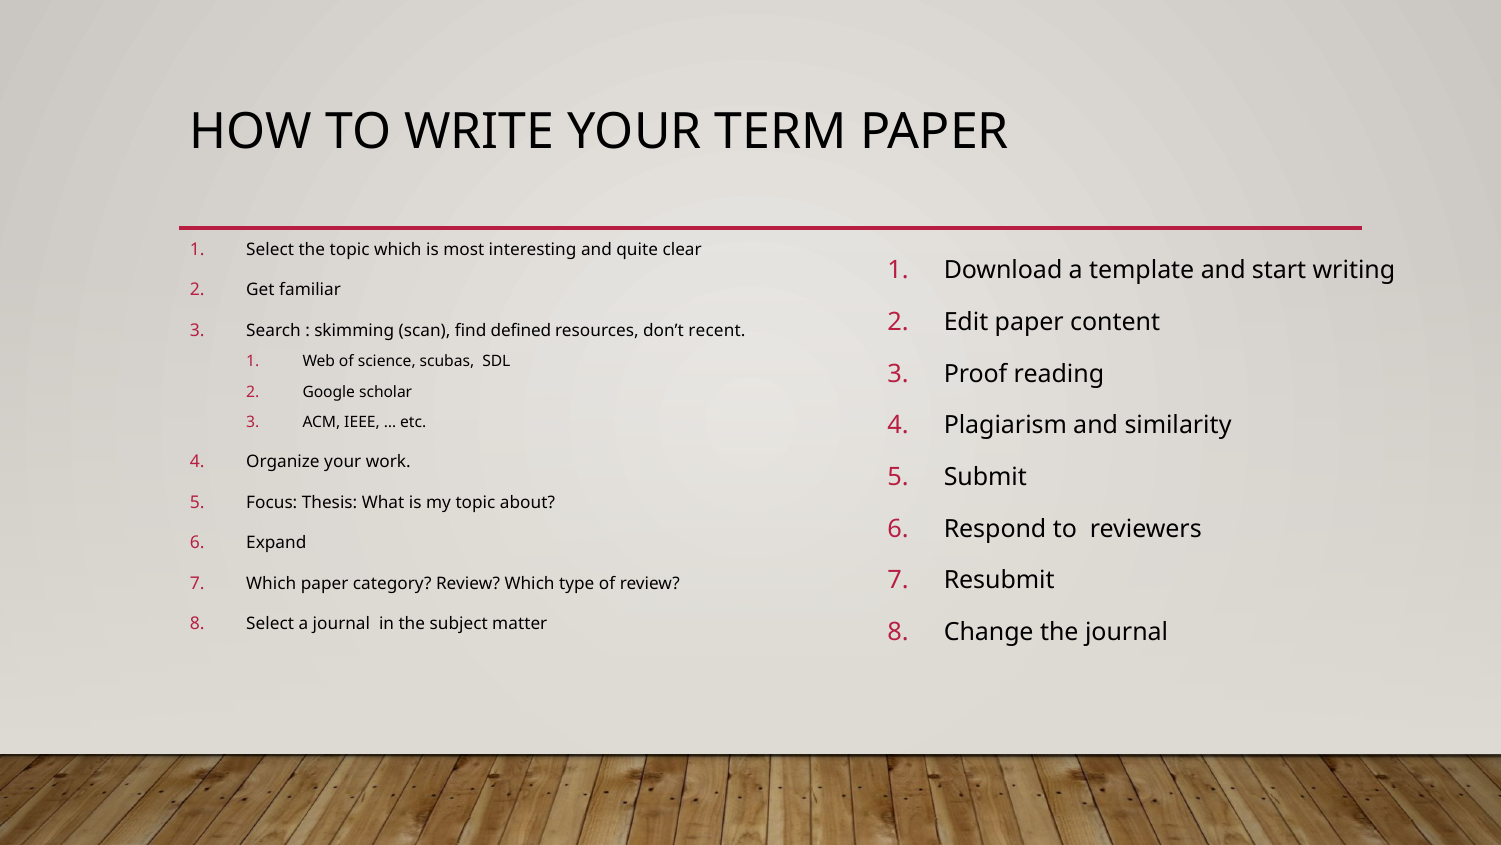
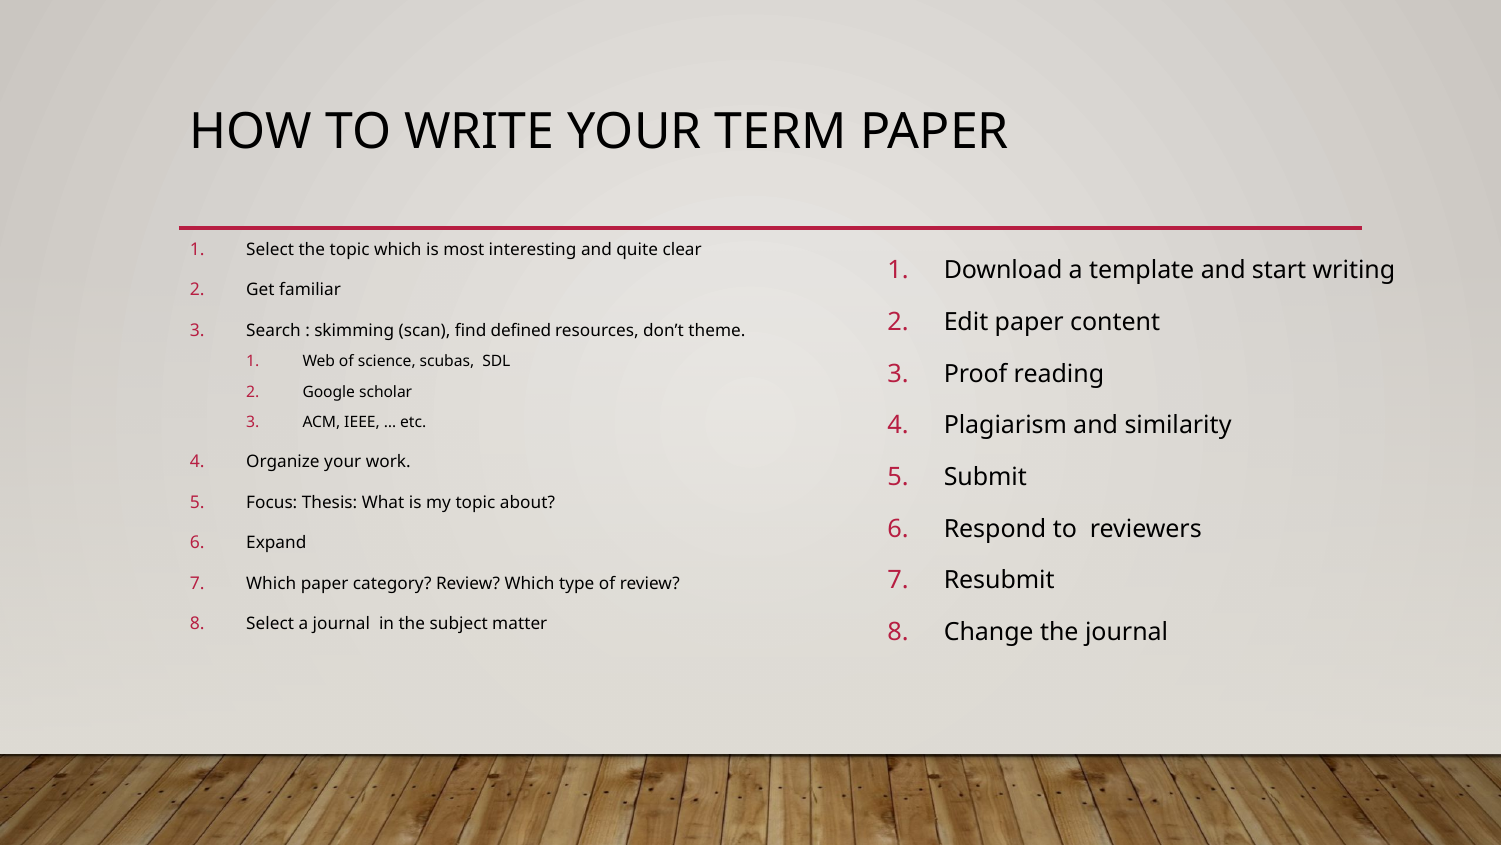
recent: recent -> theme (717, 330)
